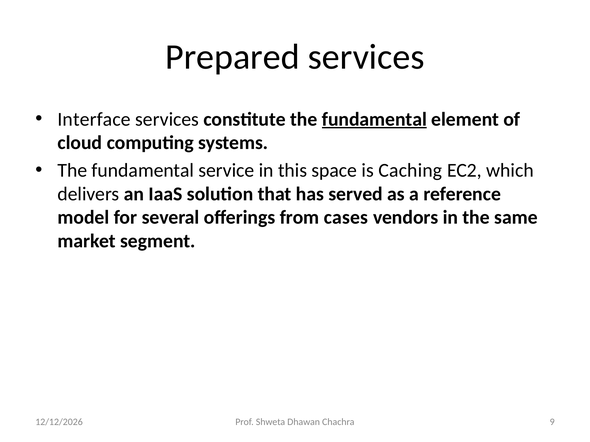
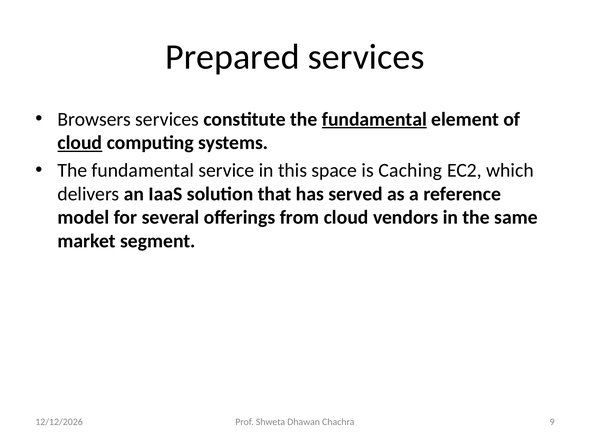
Interface: Interface -> Browsers (94, 119)
cloud underline: none -> present (80, 143)
from cases: cases -> cloud (346, 218)
